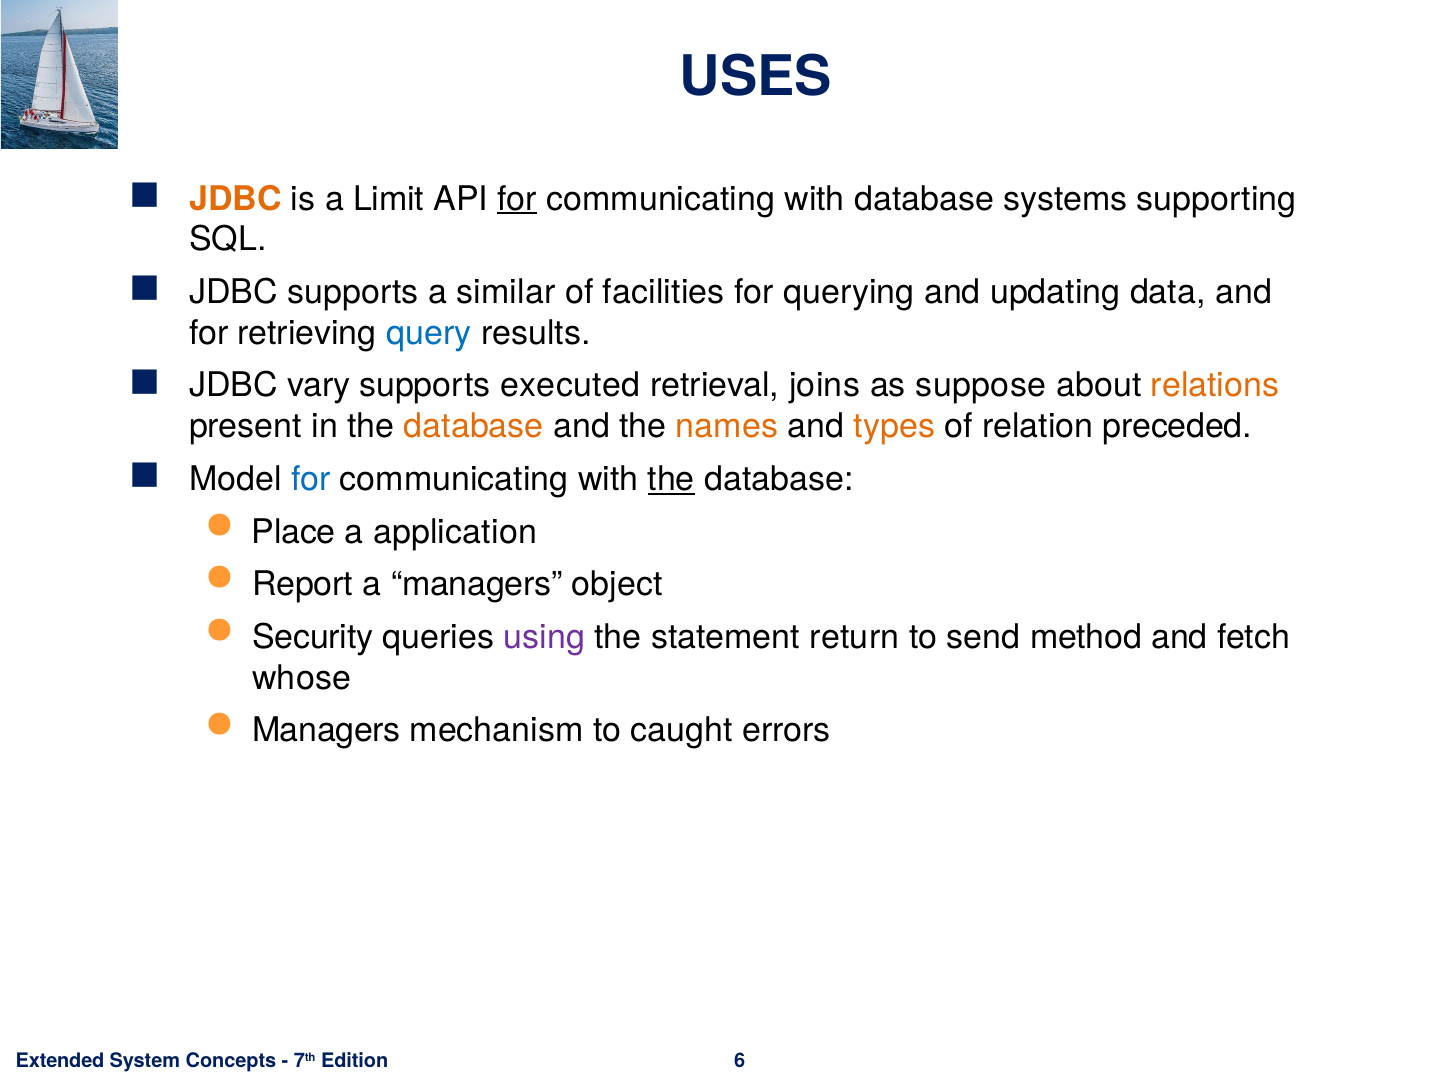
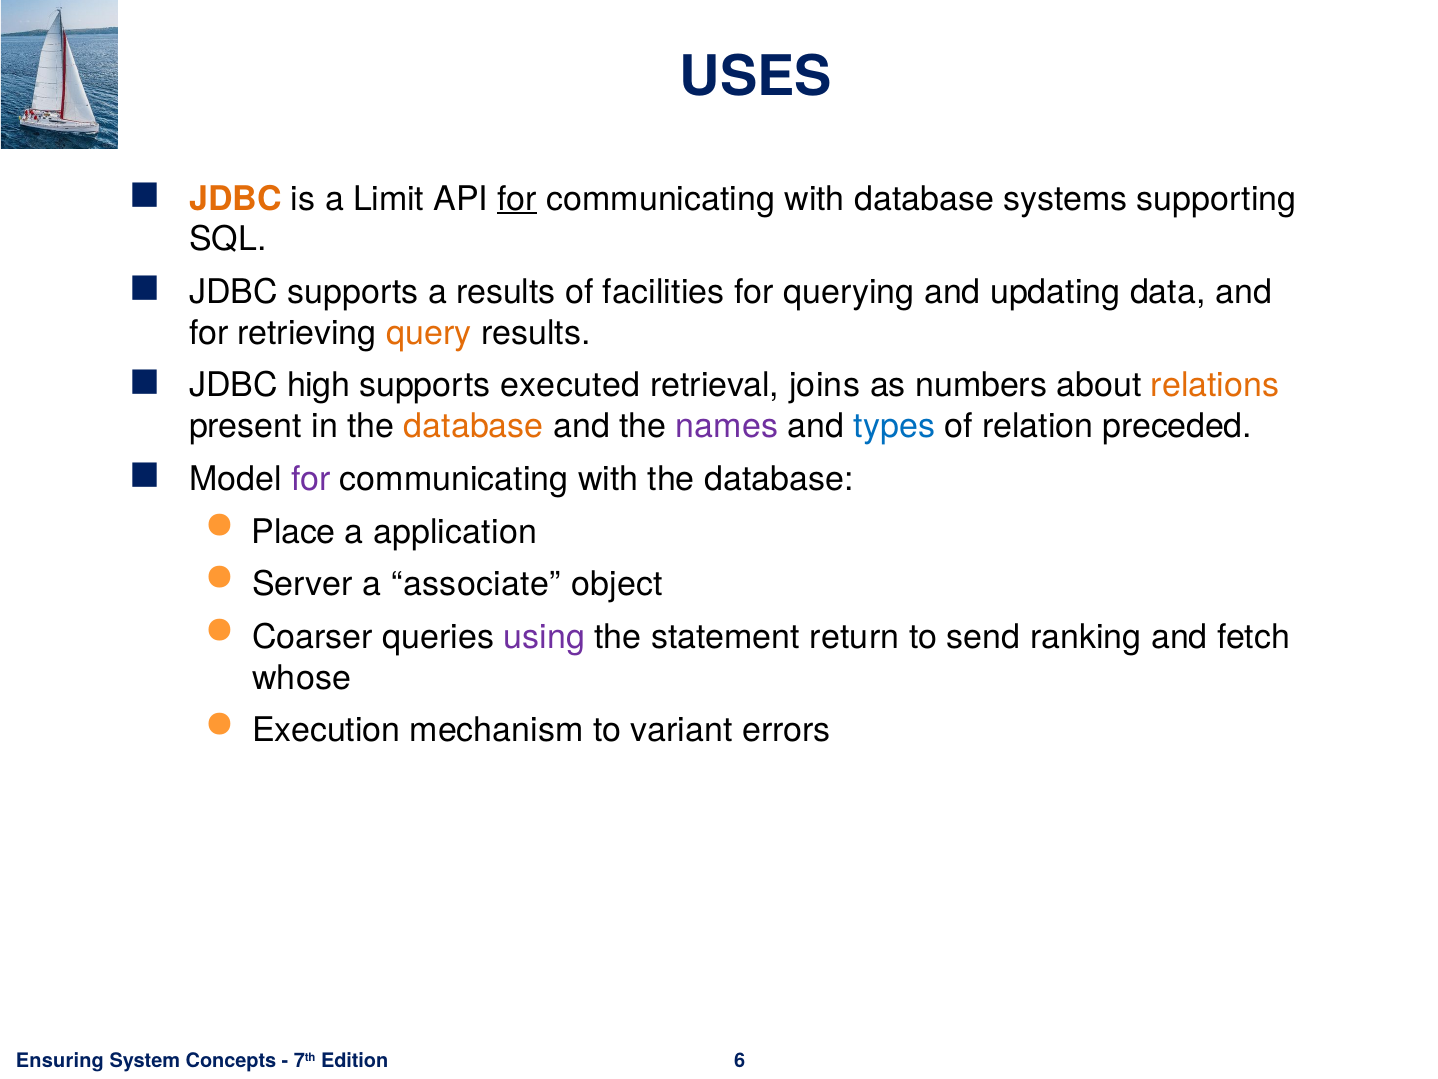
a similar: similar -> results (506, 292)
query colour: blue -> orange (429, 333)
vary: vary -> high (319, 386)
suppose: suppose -> numbers (981, 386)
names colour: orange -> purple (727, 426)
types colour: orange -> blue (894, 426)
for colour: blue -> purple (311, 479)
the underline: present -> none (671, 479)
Report: Report -> Server (302, 584)
a managers: managers -> associate (476, 584)
Security: Security -> Coarser (313, 637)
method: method -> ranking (1086, 637)
Managers: Managers -> Execution (326, 730)
caught: caught -> variant (682, 730)
Extended: Extended -> Ensuring (60, 1060)
